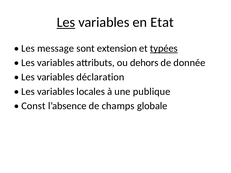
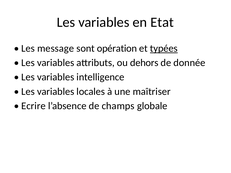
Les underline: present -> none (66, 22)
extension: extension -> opération (117, 48)
déclaration: déclaration -> intelligence (100, 77)
publique: publique -> maîtriser (152, 92)
Const: Const -> Ecrire (33, 106)
